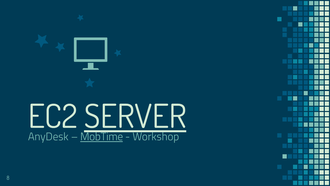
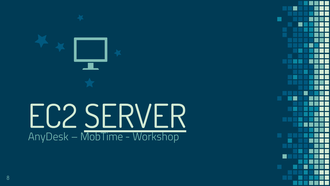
MobTime underline: present -> none (102, 137)
